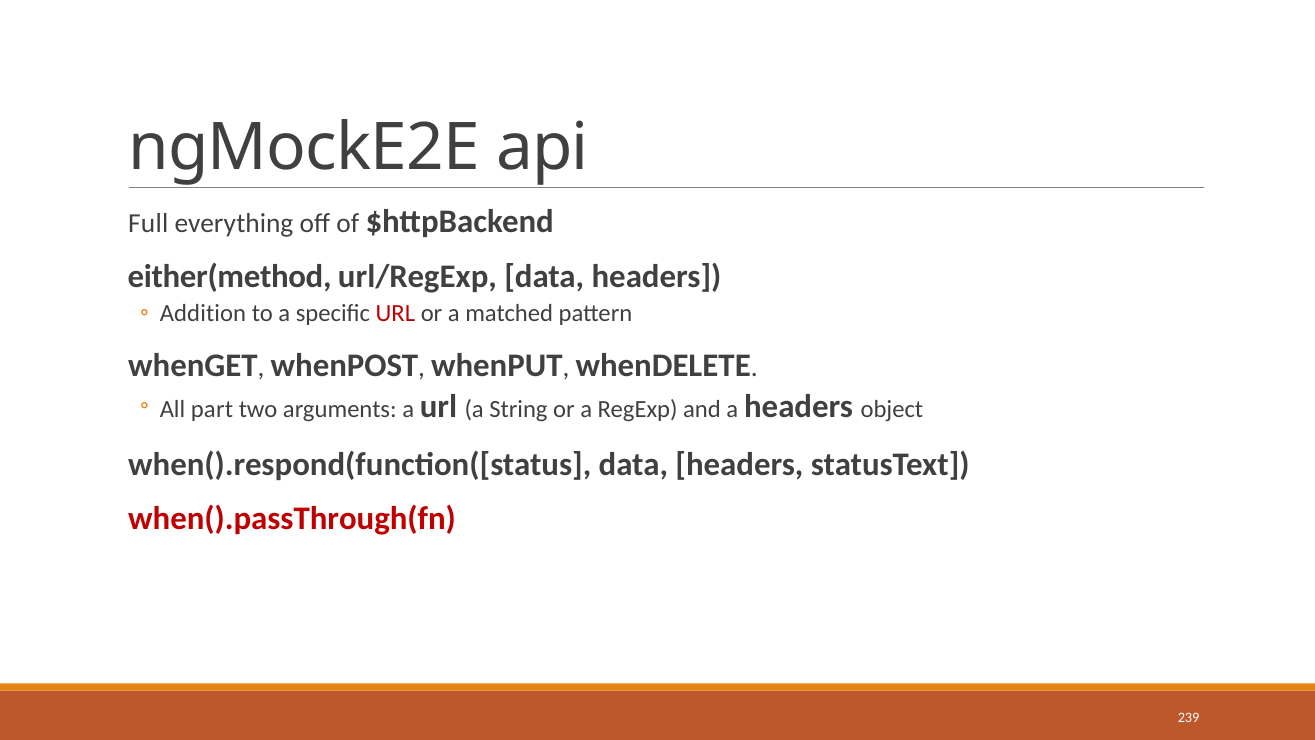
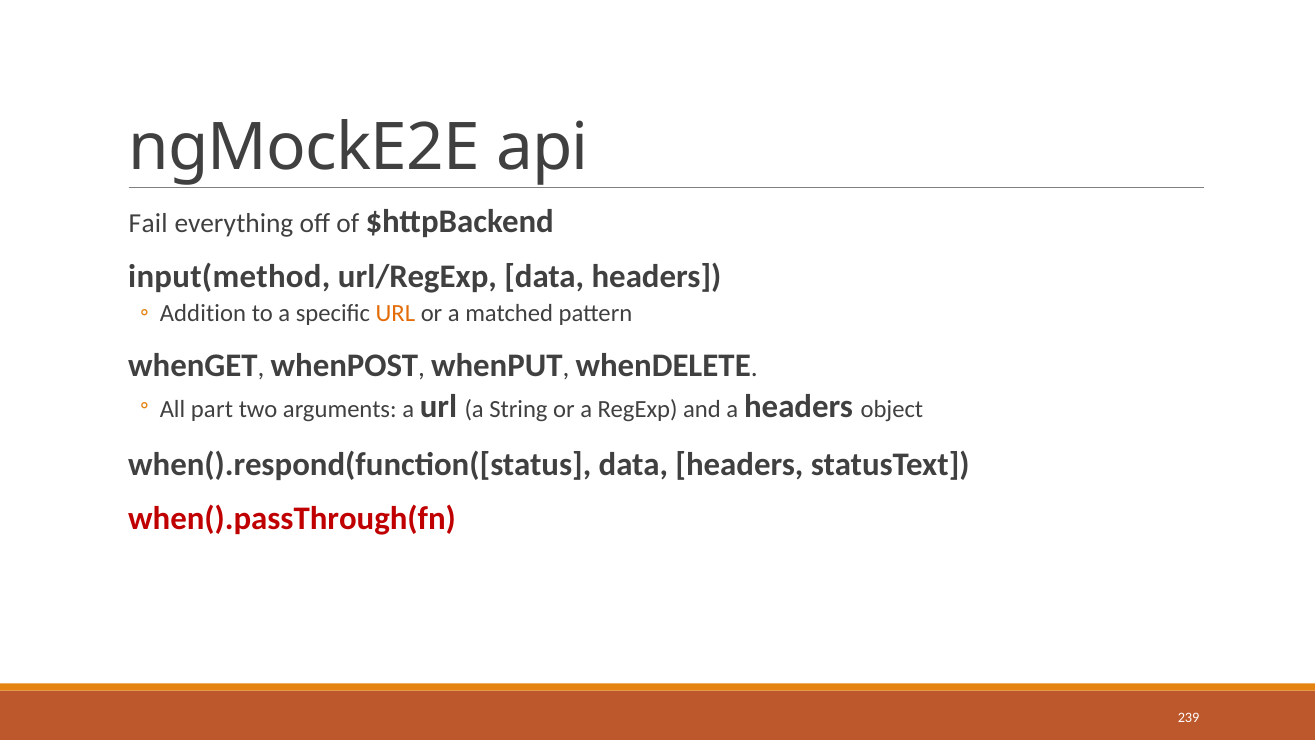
Full: Full -> Fail (148, 223)
either(method: either(method -> input(method (229, 276)
URL colour: red -> orange (395, 313)
